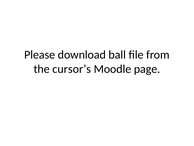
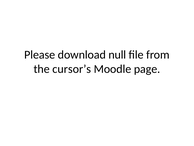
ball: ball -> null (117, 55)
